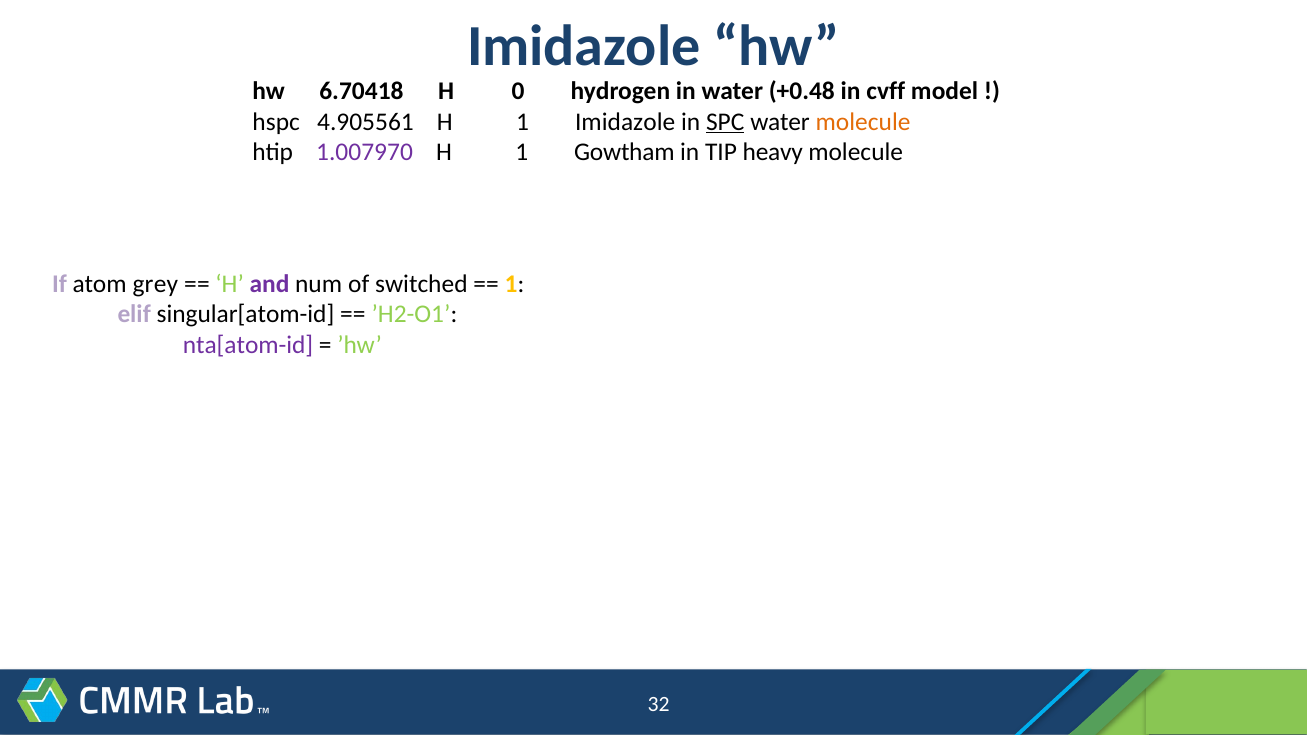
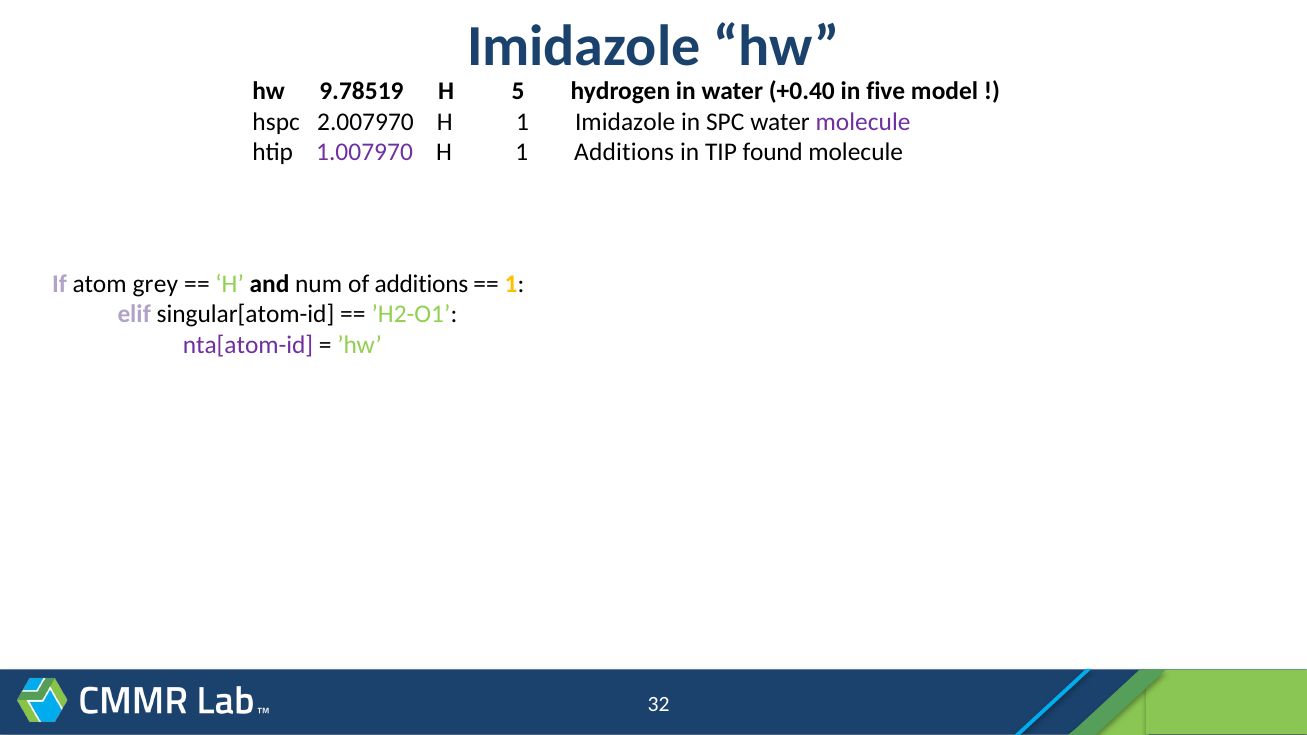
6.70418: 6.70418 -> 9.78519 (361, 91)
0: 0 -> 5 (518, 91)
+0.48: +0.48 -> +0.40 (802, 91)
cvff: cvff -> five (886, 91)
4.905561: 4.905561 -> 2.007970 (365, 122)
SPC underline: present -> none (725, 122)
molecule colour: orange -> purple (863, 122)
1 Gowtham: Gowtham -> Additions (624, 152)
heavy: heavy -> found (773, 152)
and colour: purple -> black (269, 284)
of switched: switched -> additions (421, 284)
